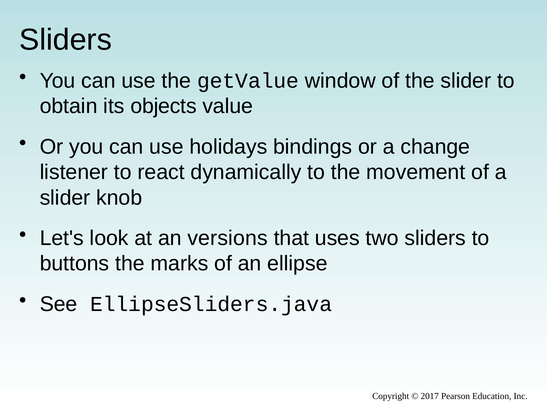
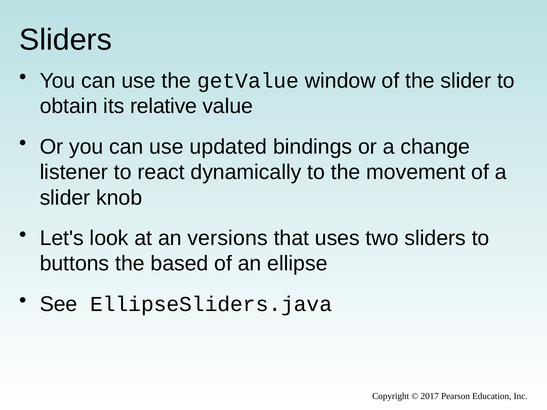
objects: objects -> relative (164, 106)
holidays: holidays -> updated (228, 147)
marks: marks -> based (179, 264)
